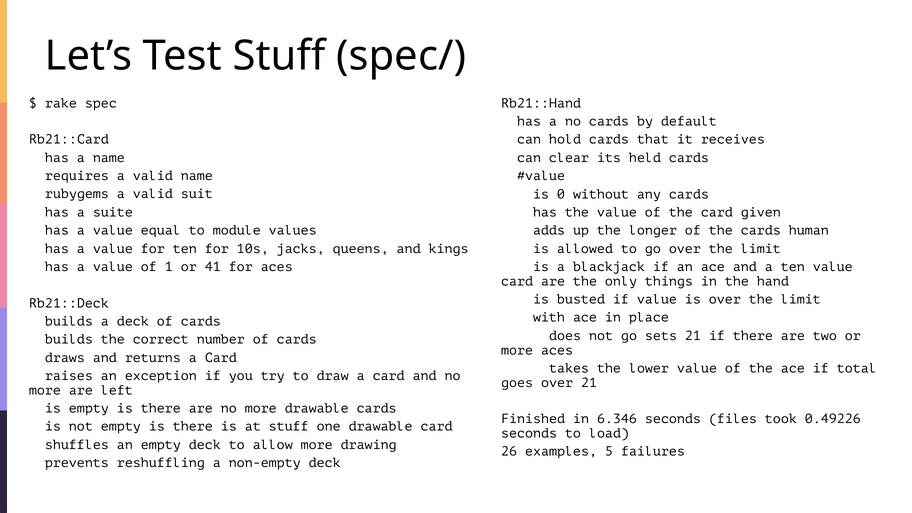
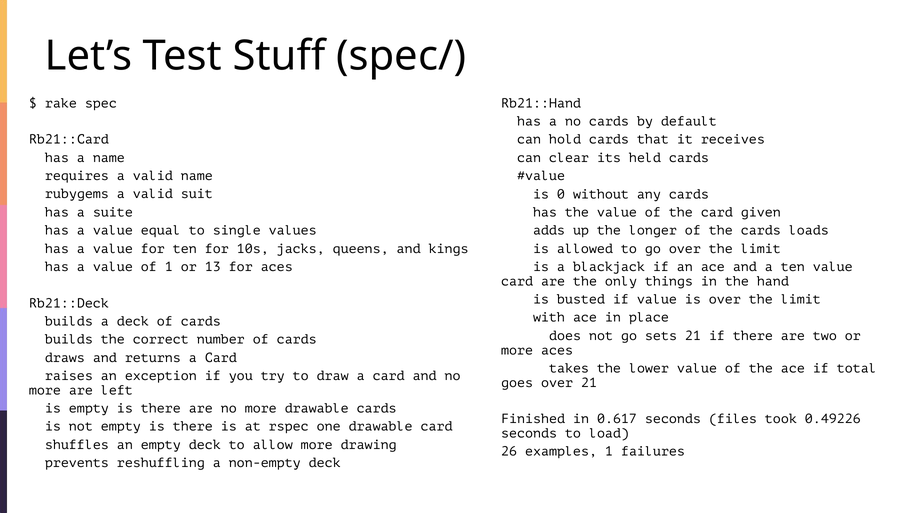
module: module -> single (237, 230)
human: human -> loads (809, 230)
41: 41 -> 13 (213, 267)
6.346: 6.346 -> 0.617 (617, 419)
at stuff: stuff -> rspec (289, 427)
examples 5: 5 -> 1 (609, 452)
